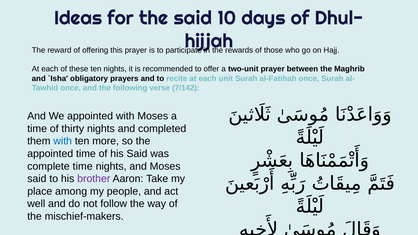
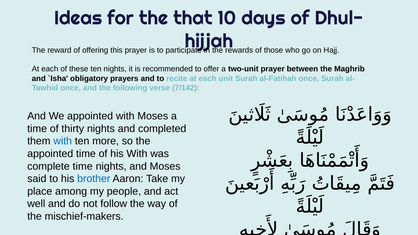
the said: said -> that (193, 18)
his Said: Said -> With (137, 154)
brother colour: purple -> blue (94, 179)
